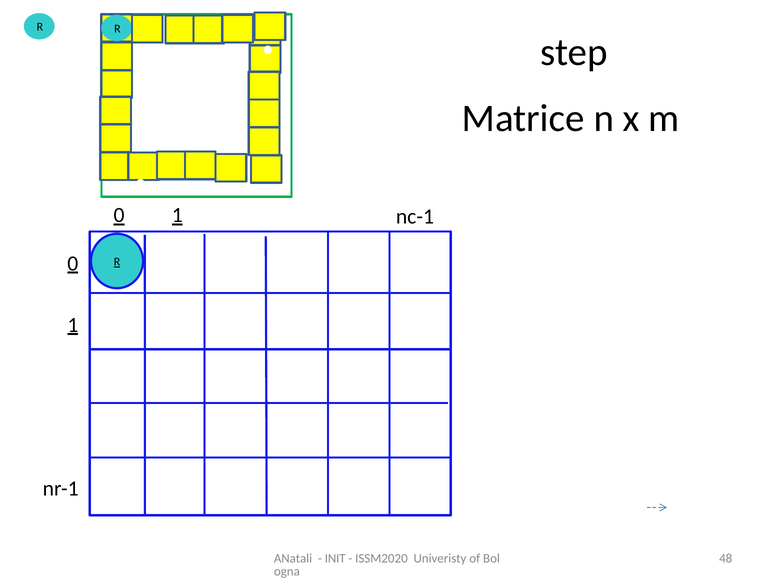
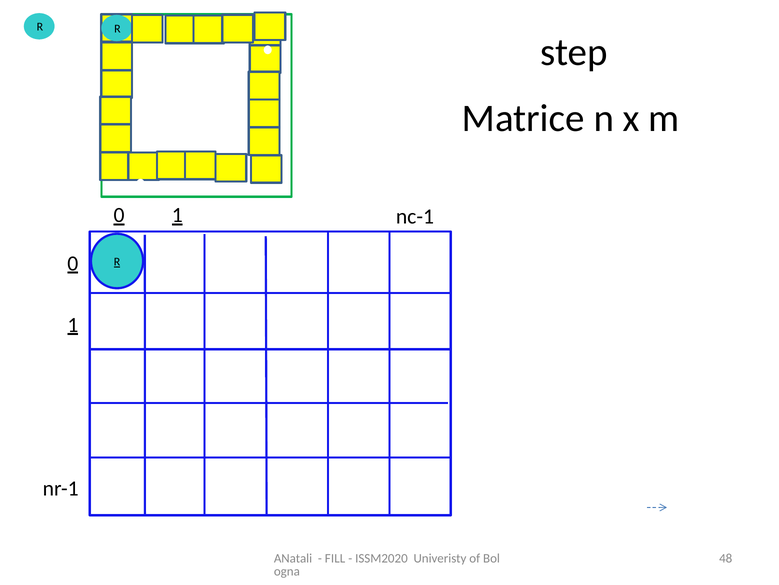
INIT: INIT -> FILL (335, 558)
